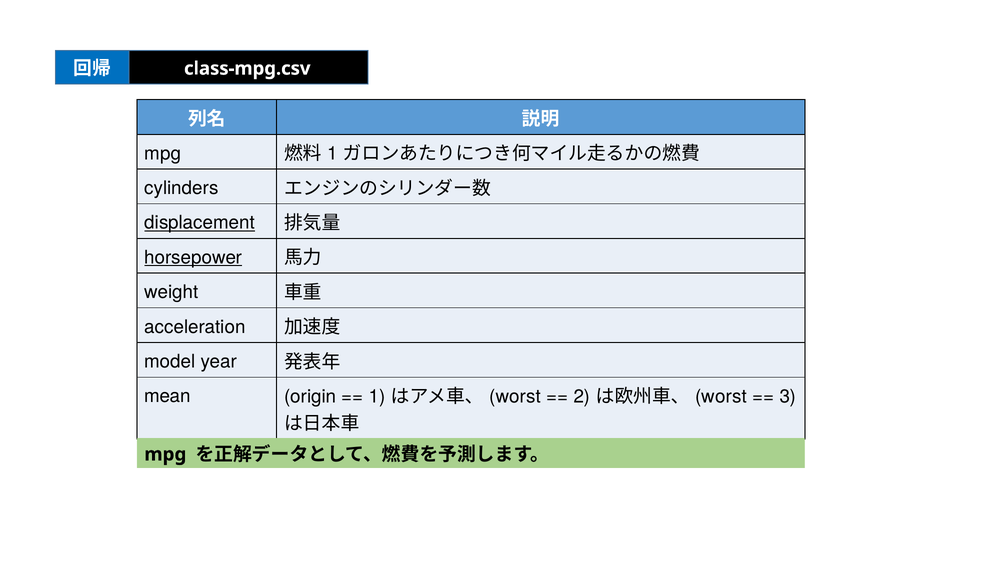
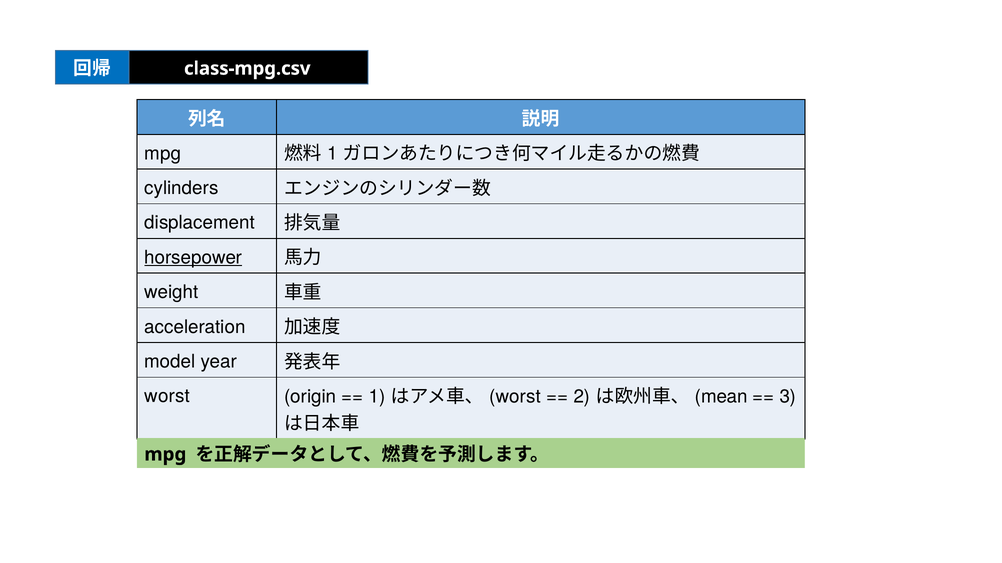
displacement underline: present -> none (200, 223)
mean: mean -> worst (167, 397)
worst: worst -> mean (721, 397)
